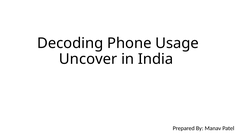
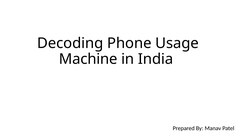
Uncover: Uncover -> Machine (88, 59)
